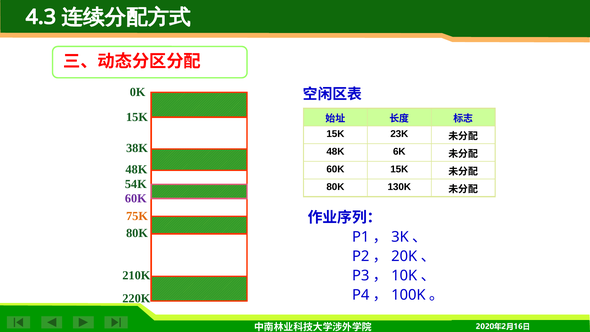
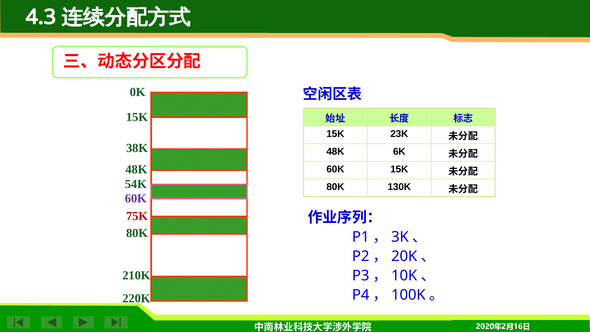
75K colour: orange -> red (137, 216)
